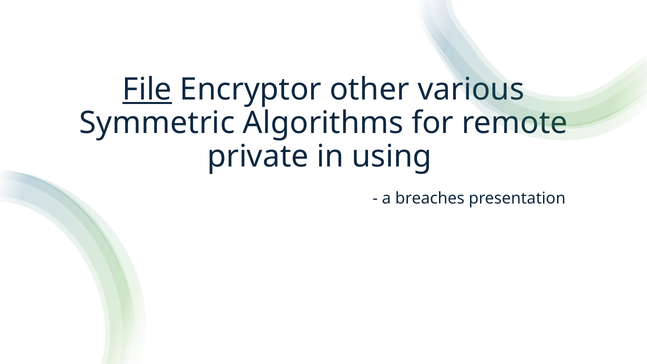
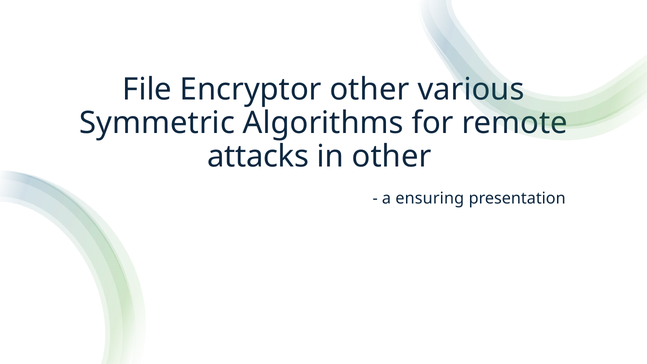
File underline: present -> none (147, 89)
private: private -> attacks (258, 156)
in using: using -> other (392, 156)
breaches: breaches -> ensuring (430, 198)
